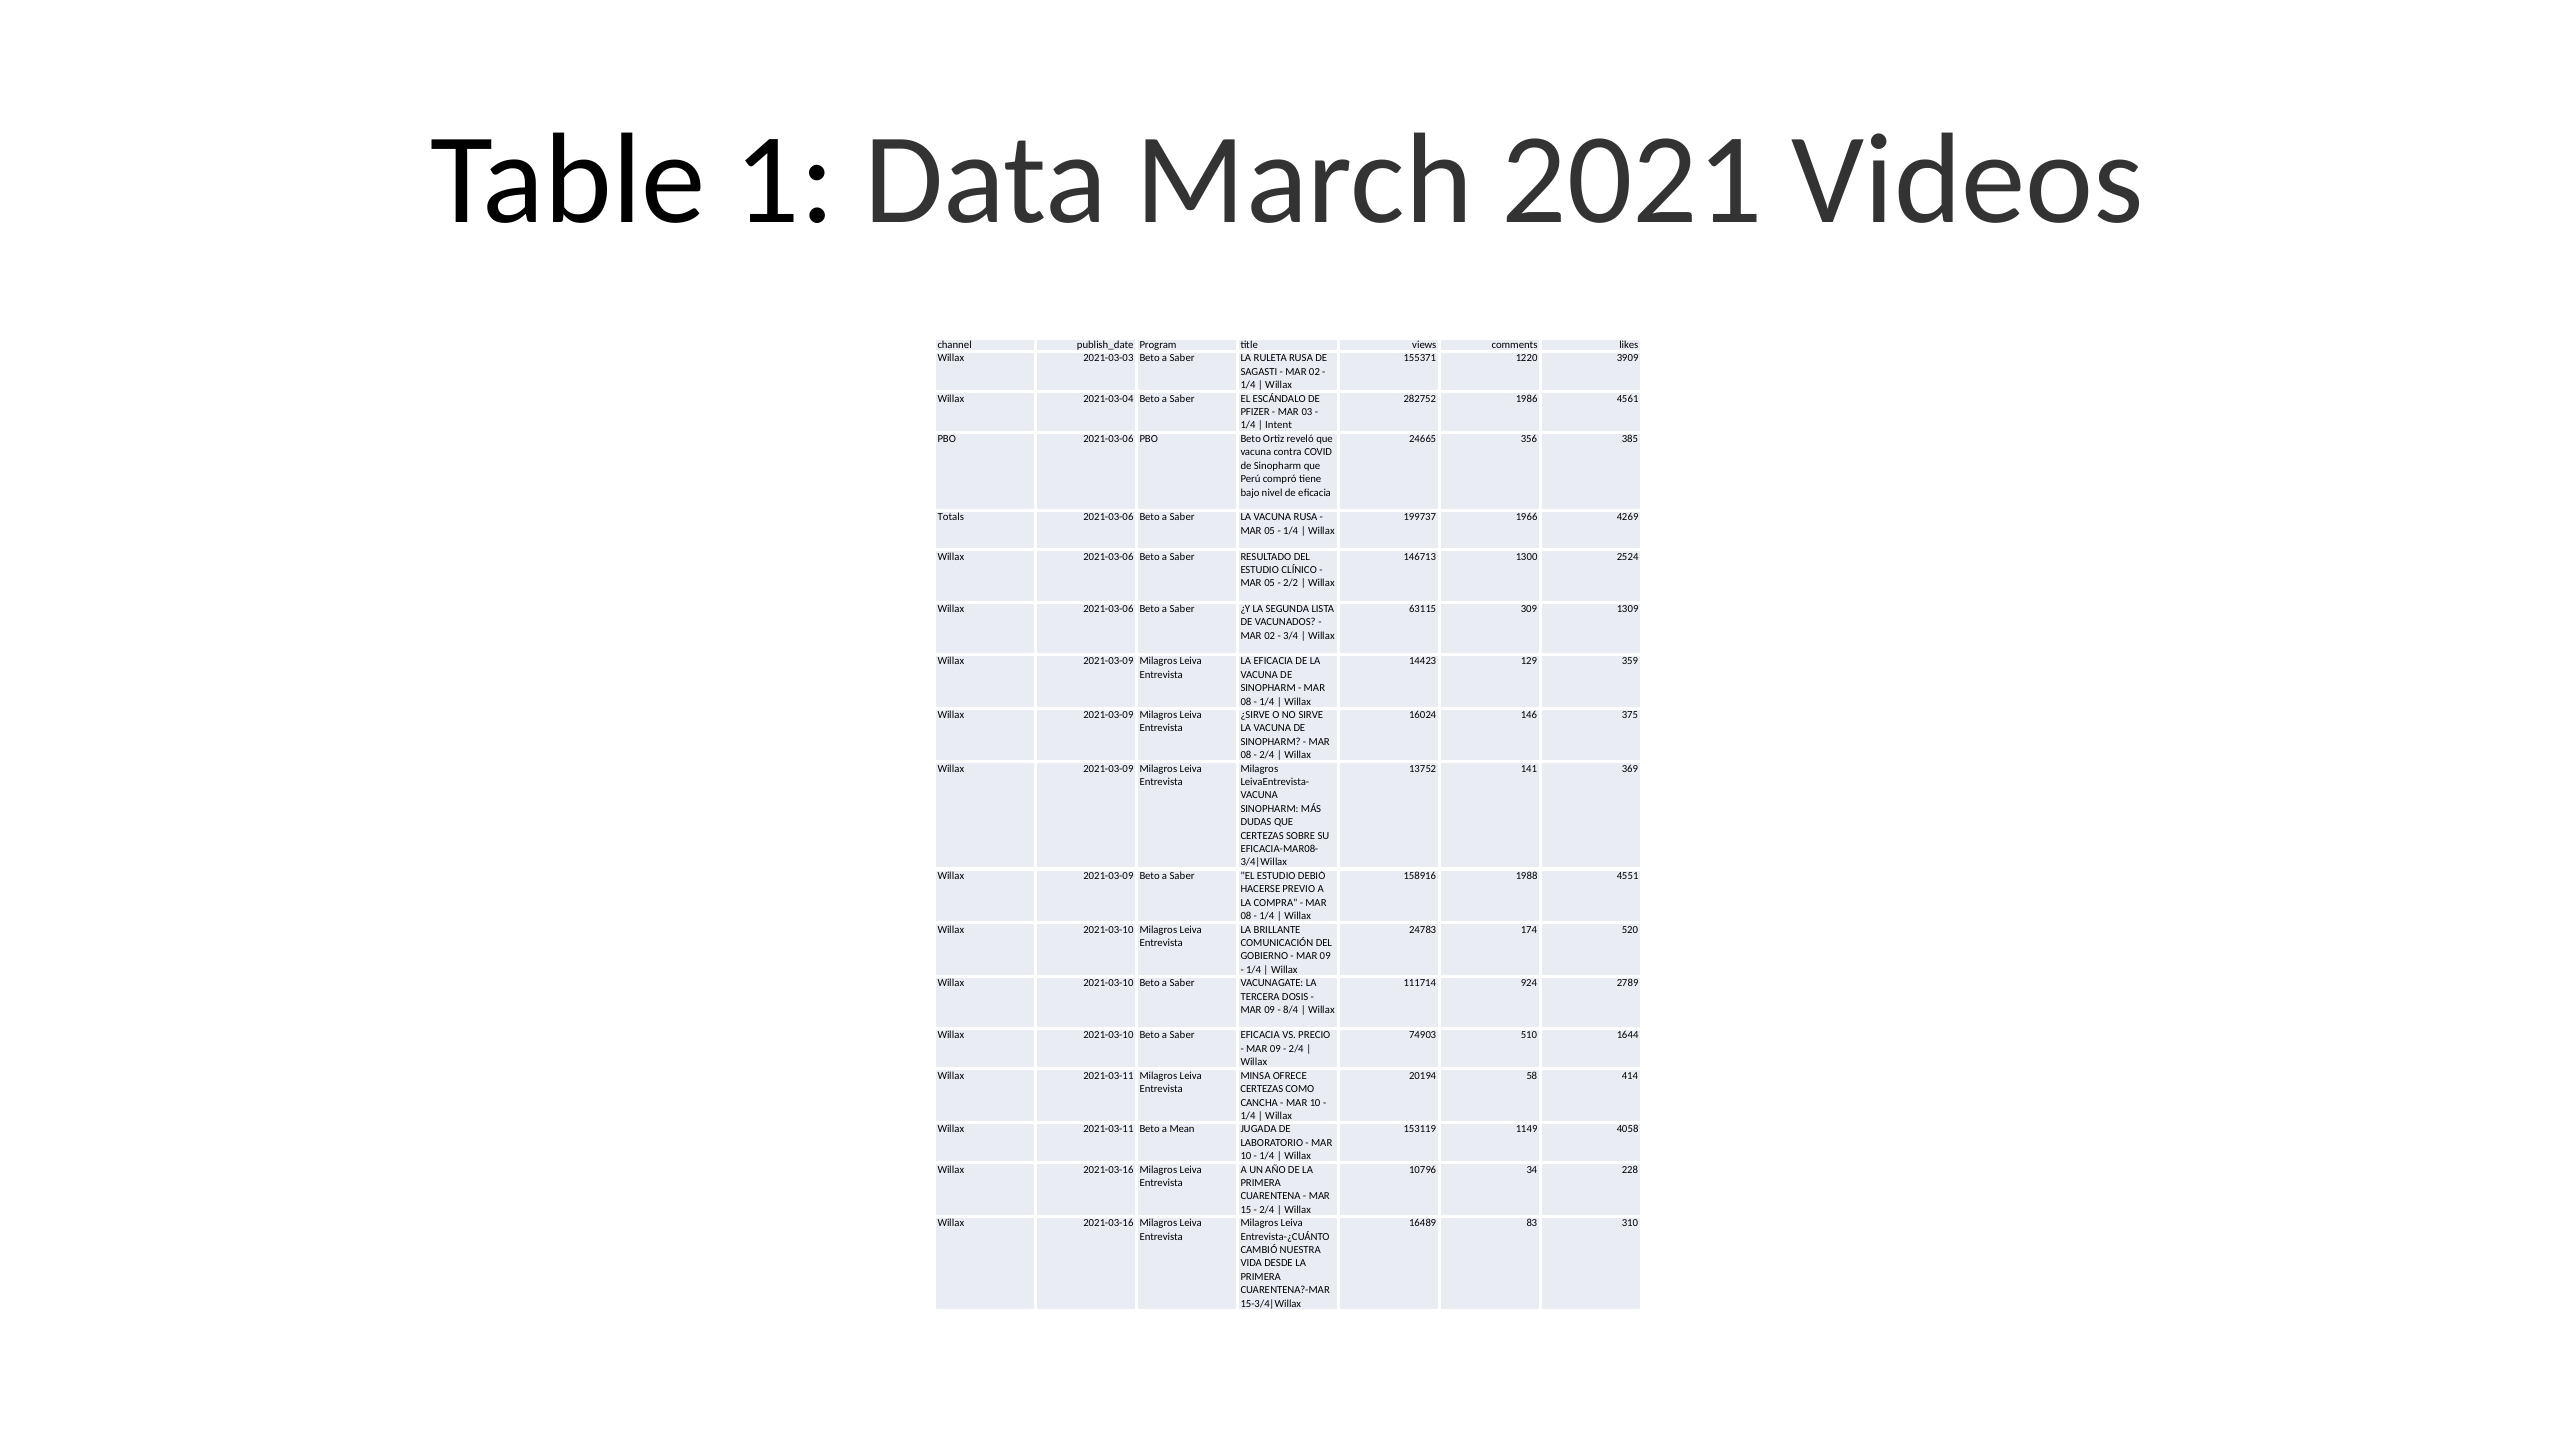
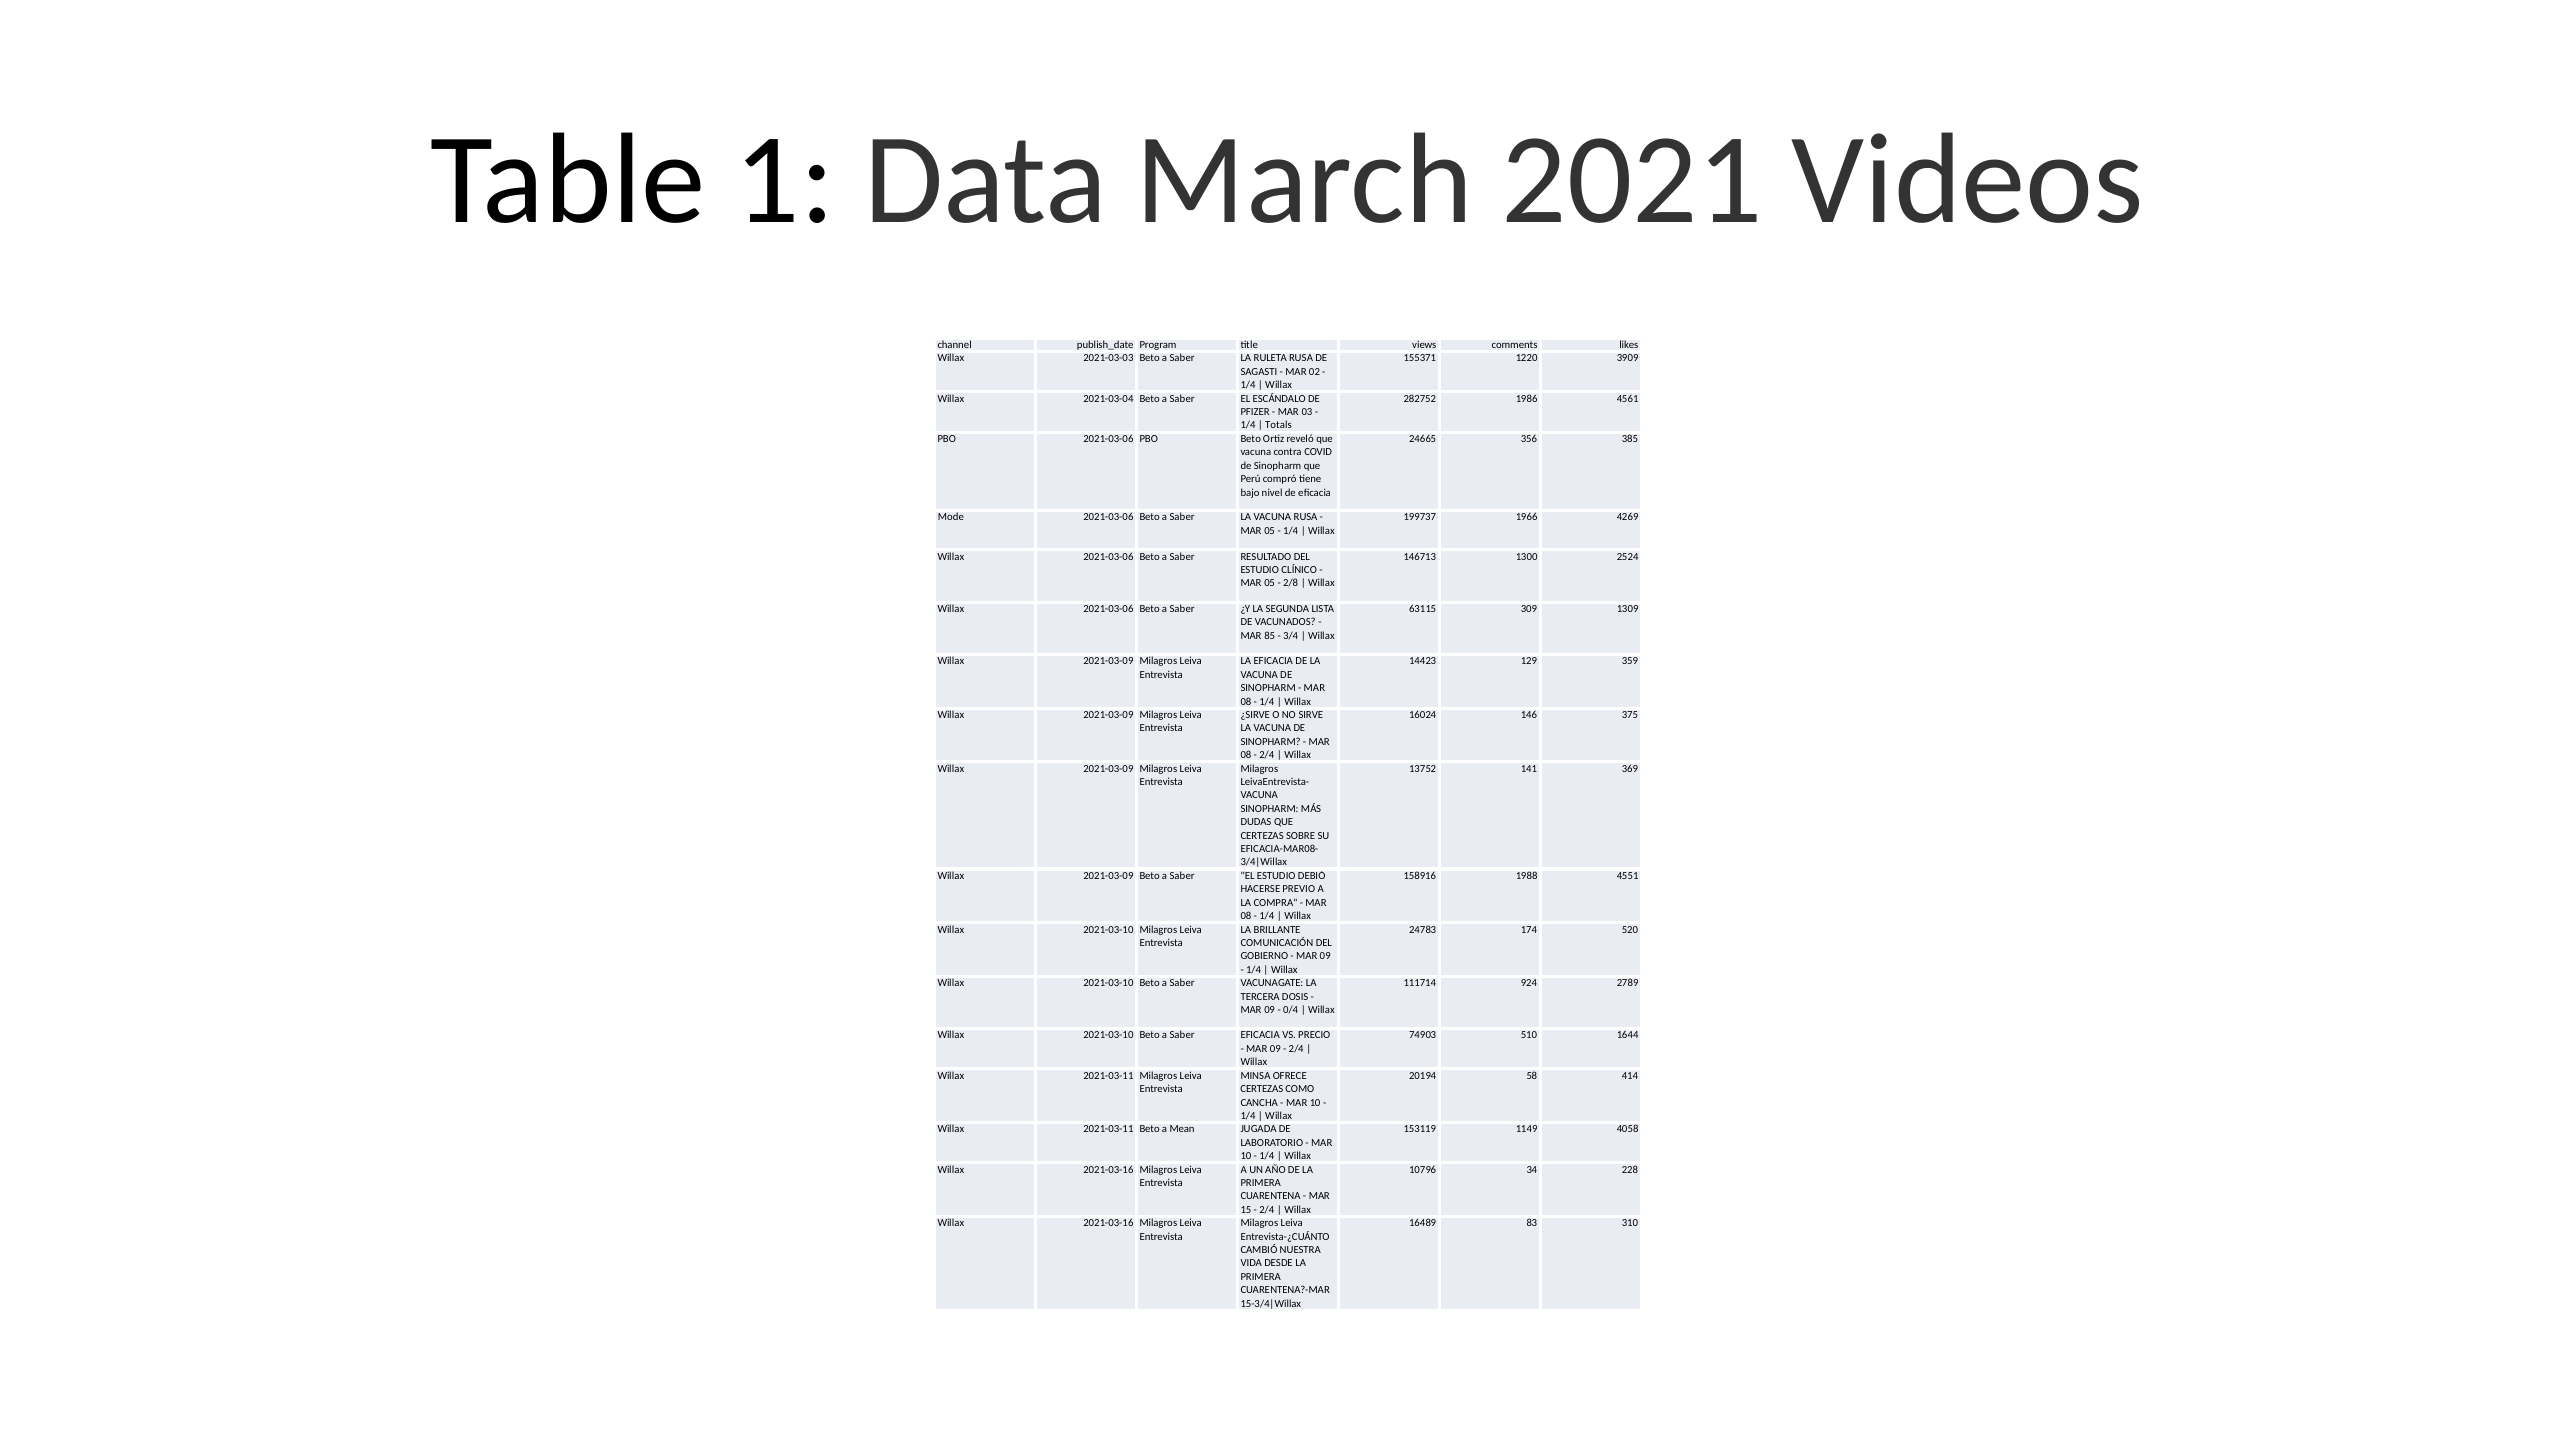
Intent: Intent -> Totals (1279, 425)
Totals: Totals -> Mode (951, 517)
2/2: 2/2 -> 2/8 (1291, 583)
02: 02 -> 85 (1270, 636)
8/4: 8/4 -> 0/4 (1291, 1010)
